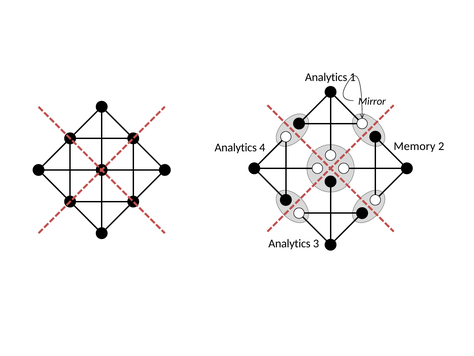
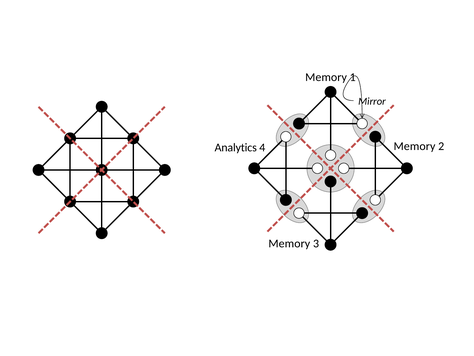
Analytics: Analytics -> Memory (326, 77)
Analytics: Analytics -> Memory (289, 243)
